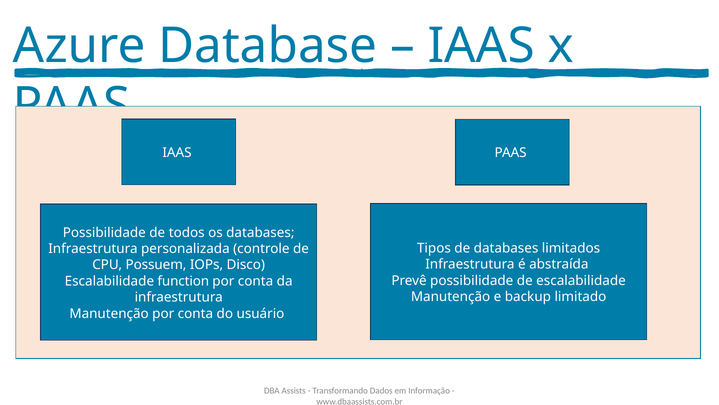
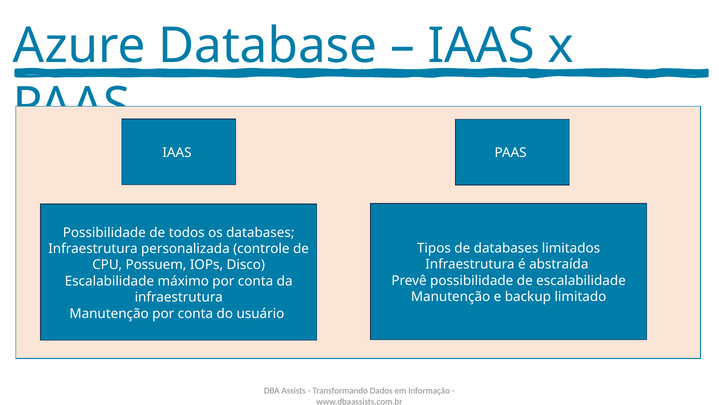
function: function -> máximo (183, 281)
